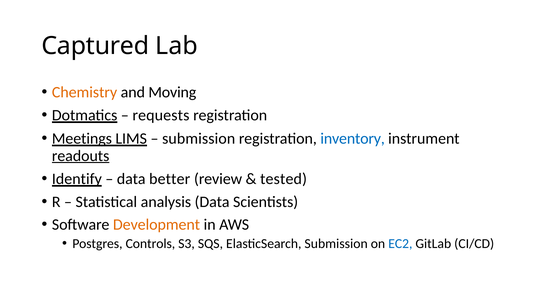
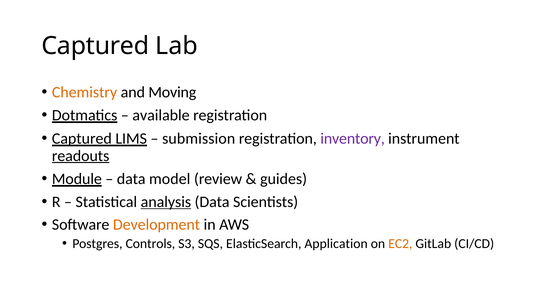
requests: requests -> available (161, 115)
Meetings: Meetings -> Captured (82, 139)
inventory colour: blue -> purple (353, 139)
Identify: Identify -> Module (77, 179)
better: better -> model (170, 179)
tested: tested -> guides (284, 179)
analysis underline: none -> present (166, 202)
ElasticSearch Submission: Submission -> Application (336, 244)
EC2 colour: blue -> orange (400, 244)
